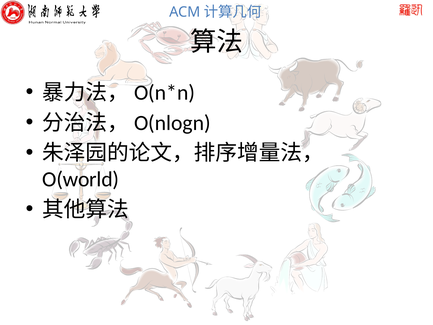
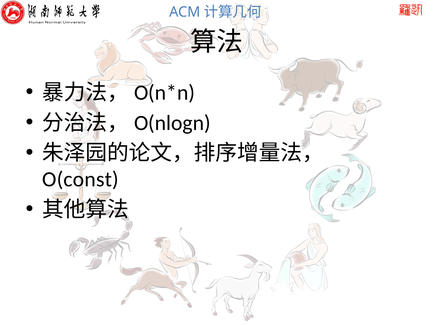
O(world: O(world -> O(const (80, 179)
